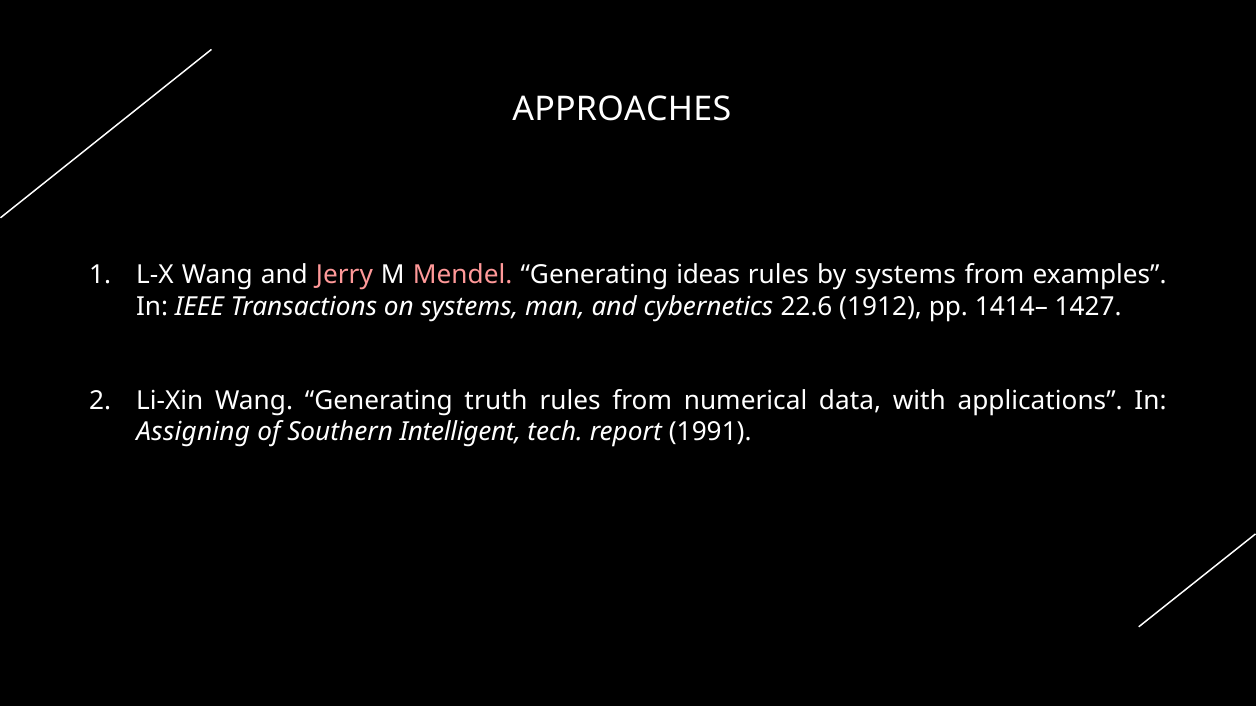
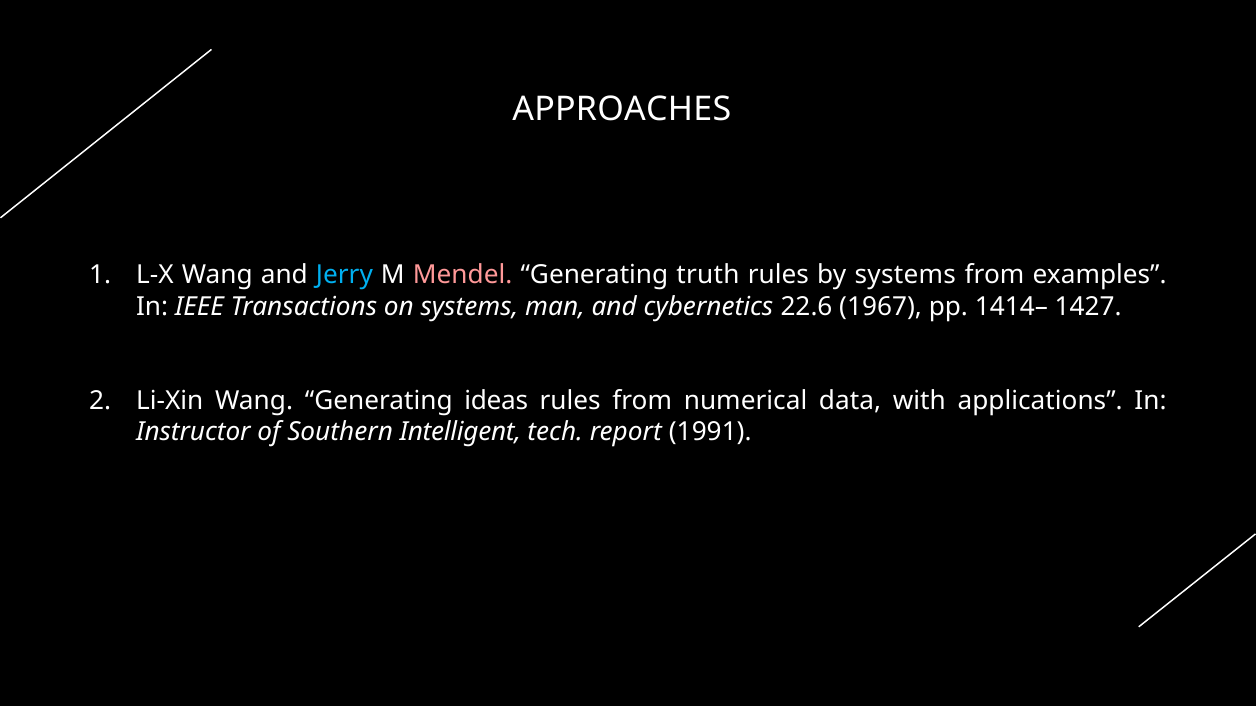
Jerry colour: pink -> light blue (344, 276)
ideas: ideas -> truth (708, 276)
1912: 1912 -> 1967 (881, 307)
truth: truth -> ideas (496, 401)
Assigning: Assigning -> Instructor (193, 433)
